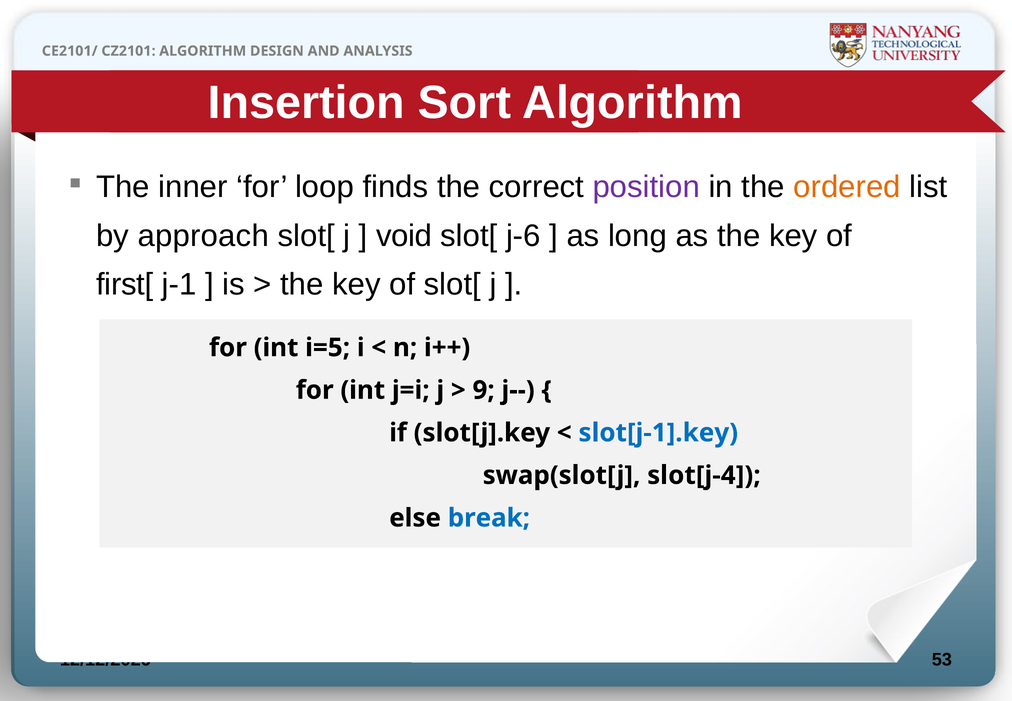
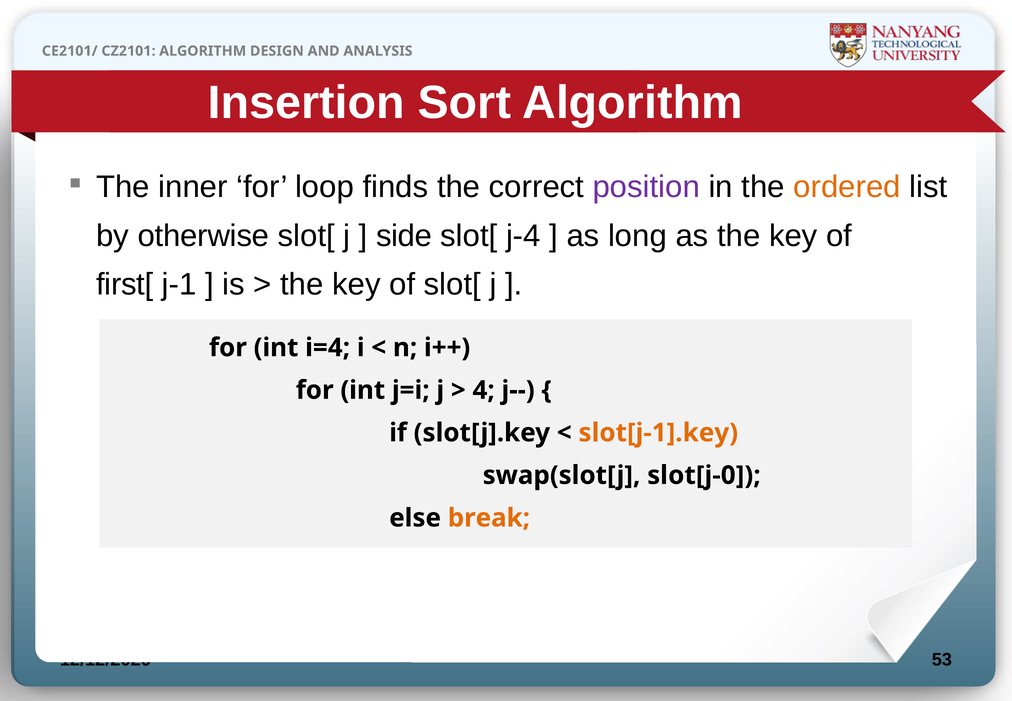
approach: approach -> otherwise (203, 236)
void: void -> side (404, 236)
j-6: j-6 -> j-4 (523, 236)
i=5: i=5 -> i=4 (328, 348)
9: 9 -> 4 (484, 390)
slot[j-1].key colour: blue -> orange (658, 433)
slot[j-4: slot[j-4 -> slot[j-0 (704, 475)
break colour: blue -> orange (489, 518)
